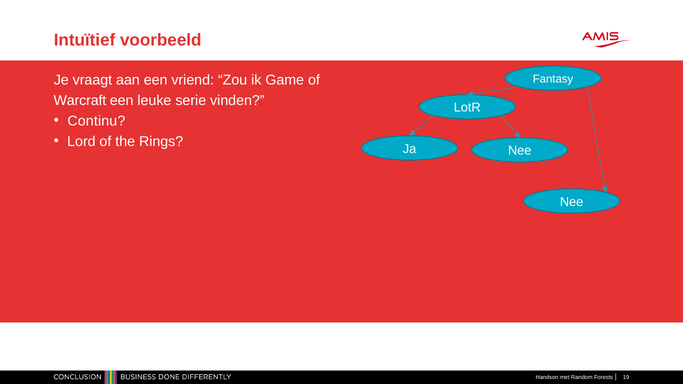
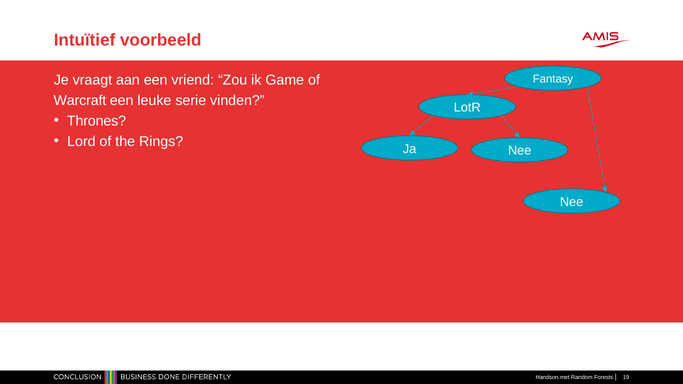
Continu: Continu -> Thrones (97, 121)
